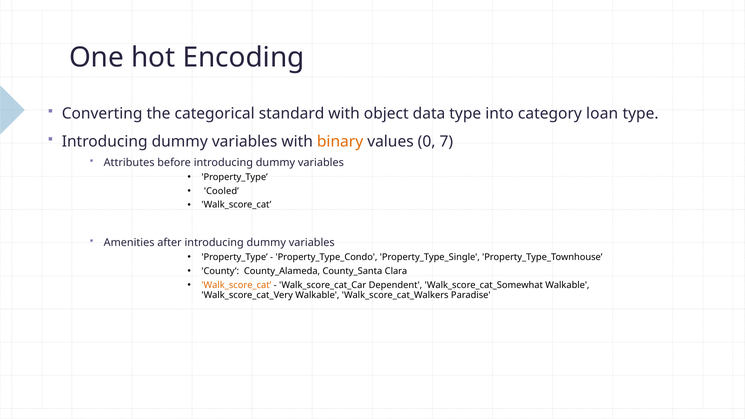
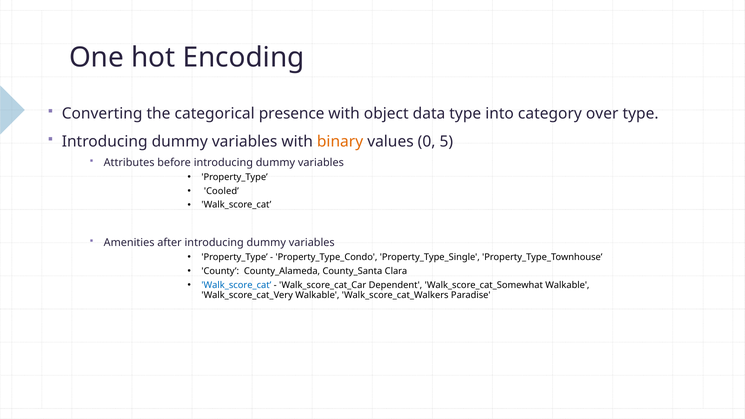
standard: standard -> presence (292, 113)
loan: loan -> over (602, 113)
7: 7 -> 5 (446, 142)
Walk_score_cat colour: orange -> blue (236, 285)
